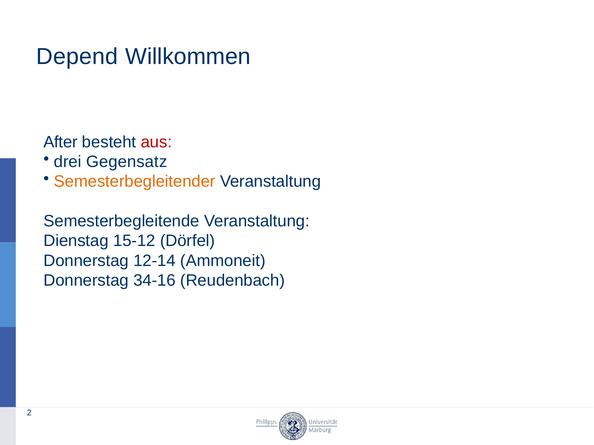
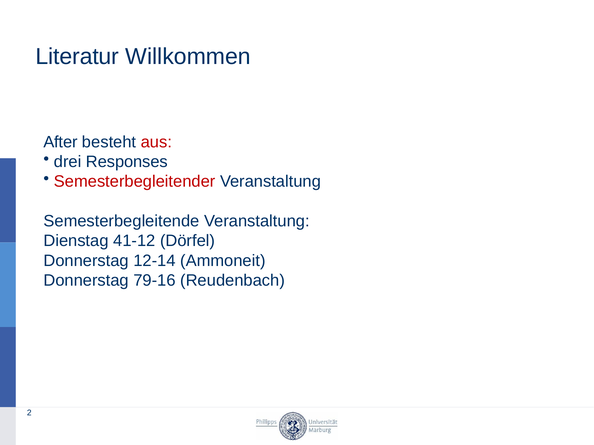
Depend: Depend -> Literatur (77, 57)
Gegensatz: Gegensatz -> Responses (127, 162)
Semesterbegleitender colour: orange -> red (135, 182)
15-12: 15-12 -> 41-12 (134, 241)
34-16: 34-16 -> 79-16 (154, 281)
